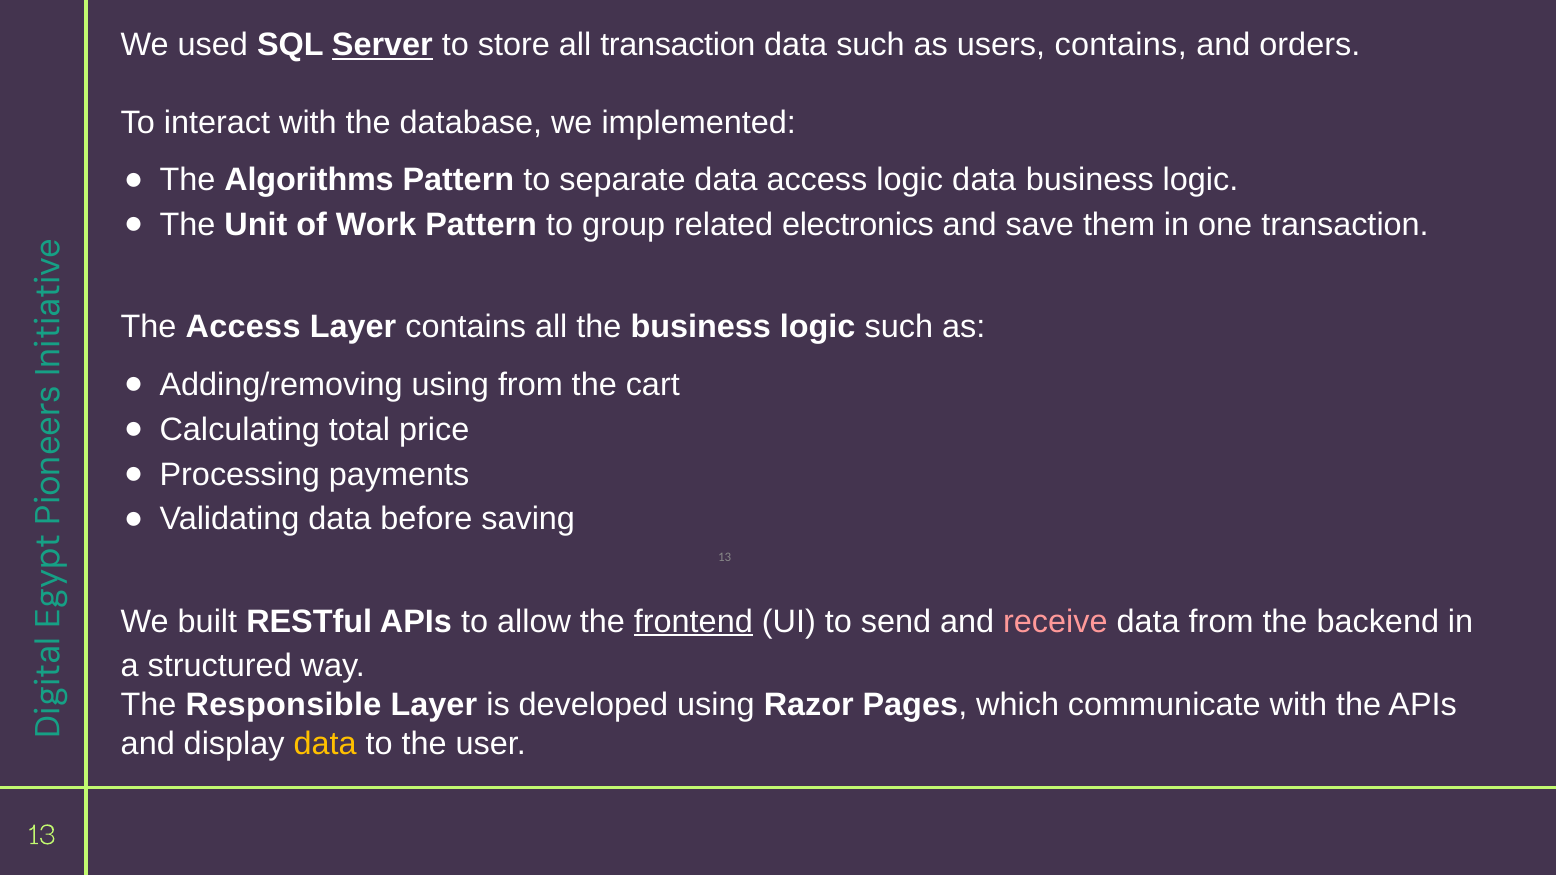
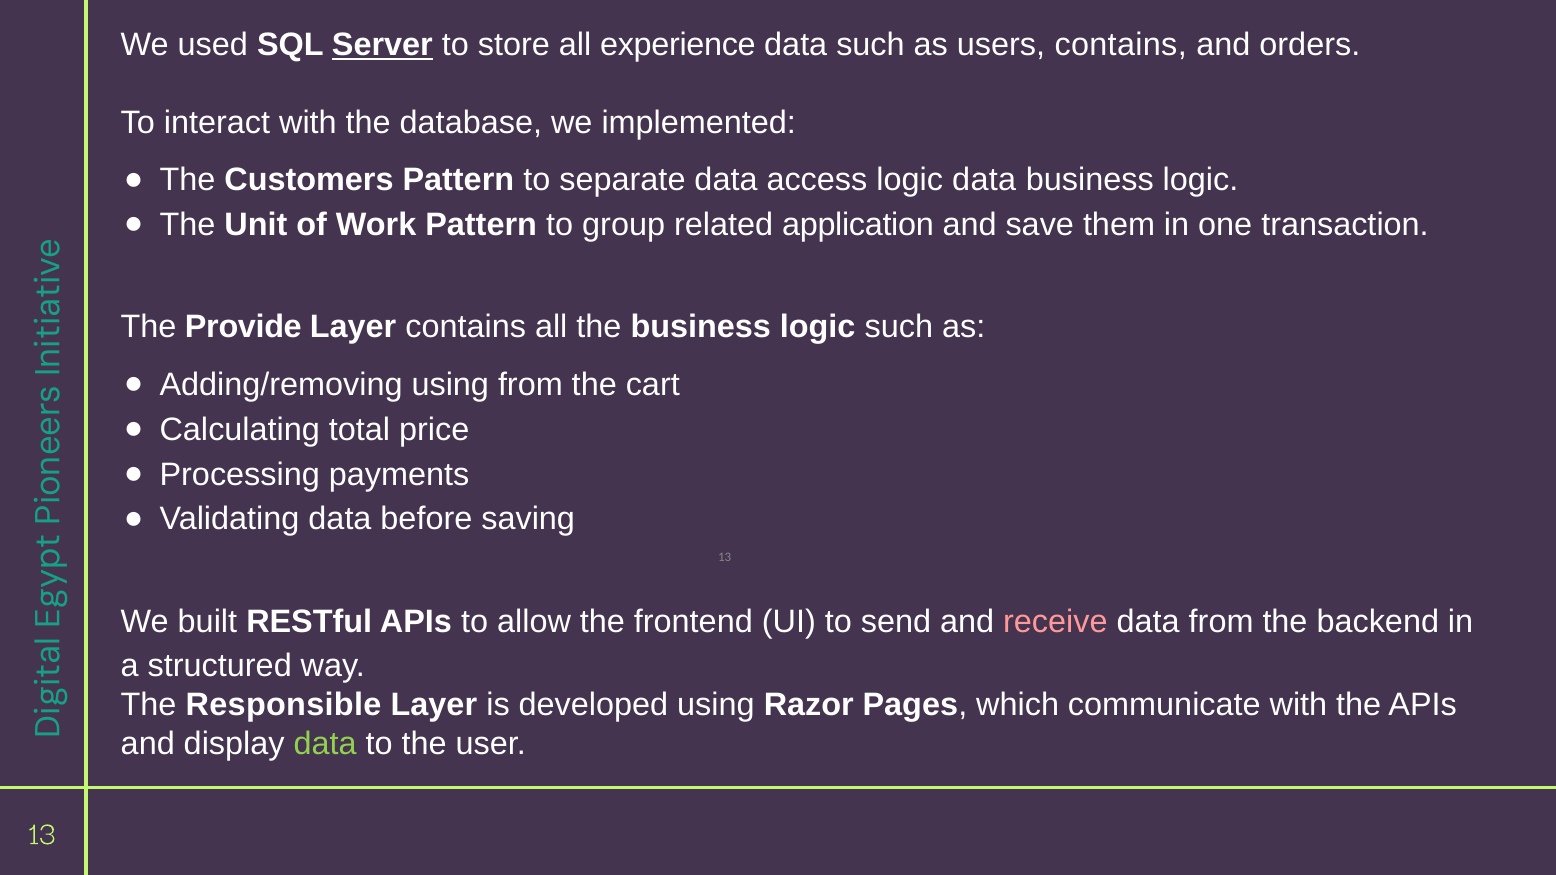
all transaction: transaction -> experience (678, 45)
Algorithms: Algorithms -> Customers (309, 180)
electronics: electronics -> application (858, 225)
The Access: Access -> Provide (243, 327)
frontend underline: present -> none (693, 622)
data colour: yellow -> light green (325, 744)
